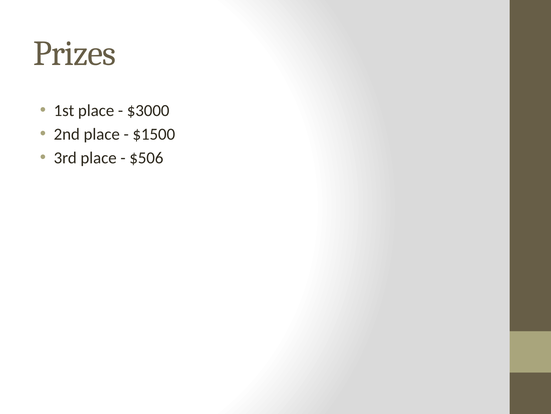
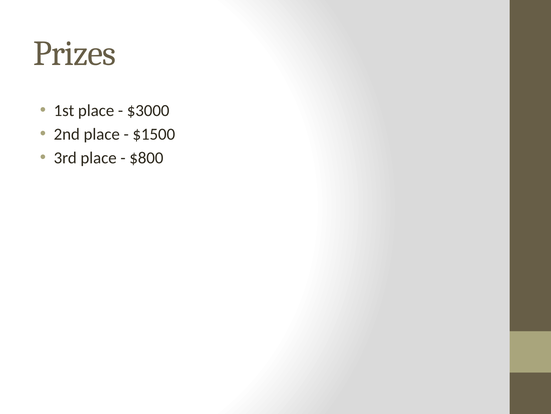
$506: $506 -> $800 (146, 158)
